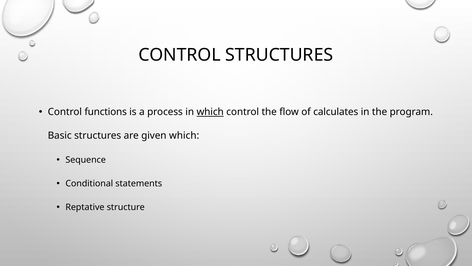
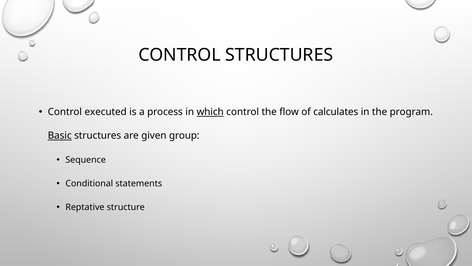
functions: functions -> executed (106, 112)
Basic underline: none -> present (60, 135)
given which: which -> group (184, 135)
